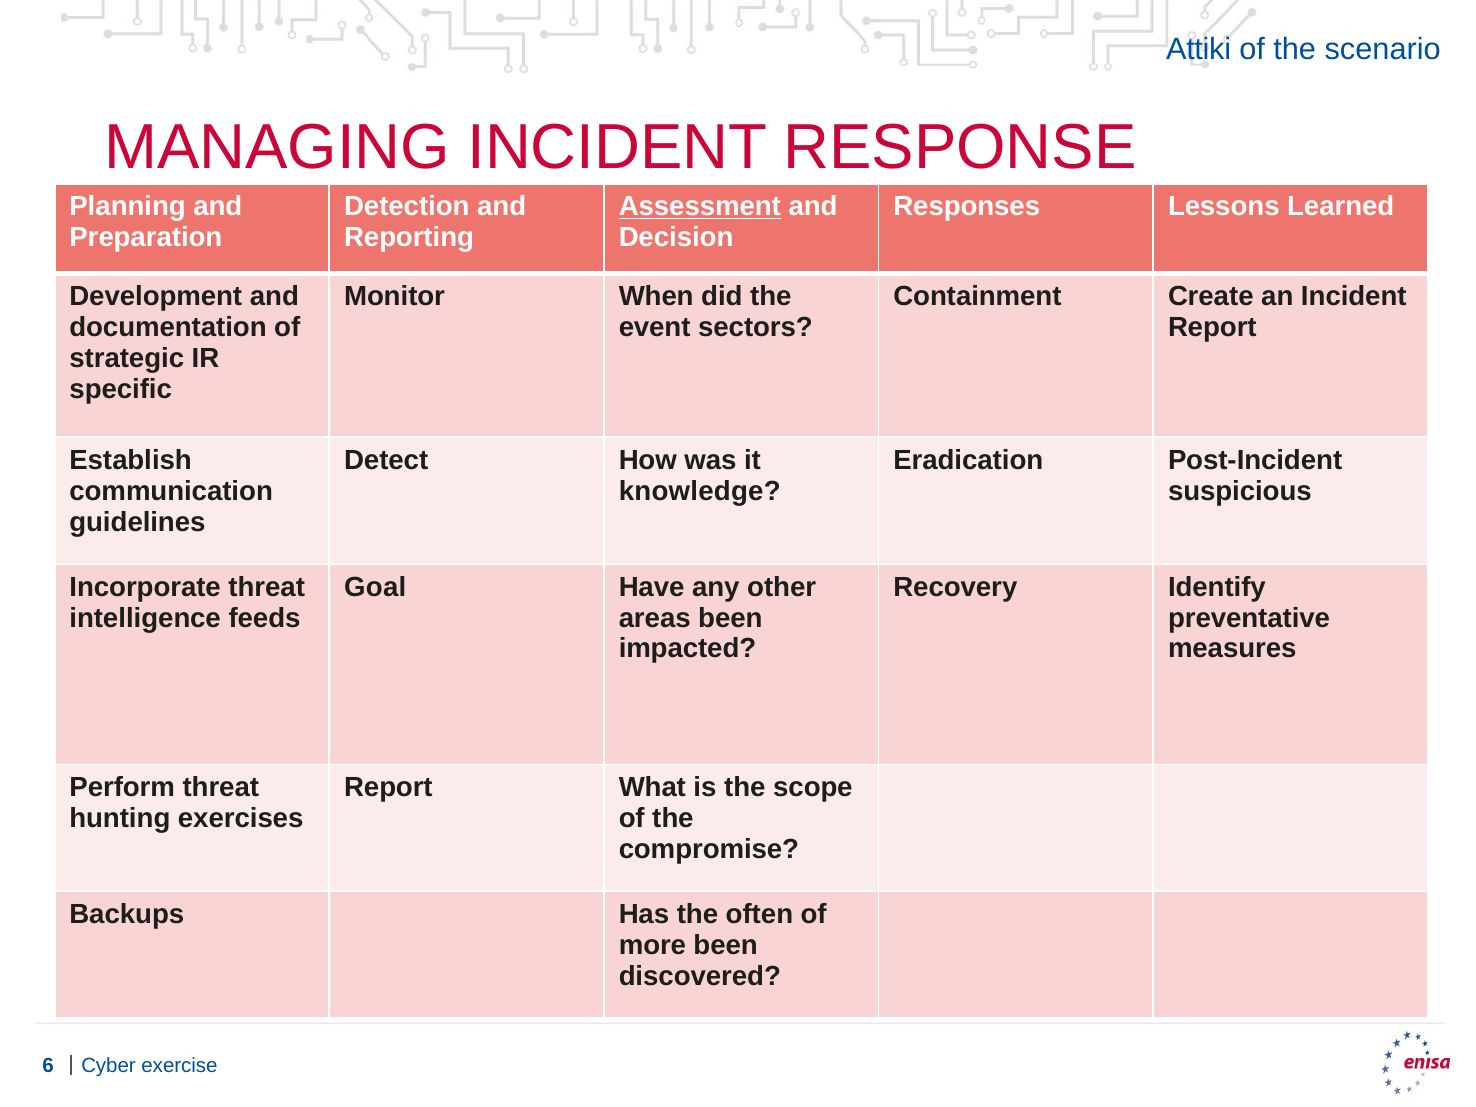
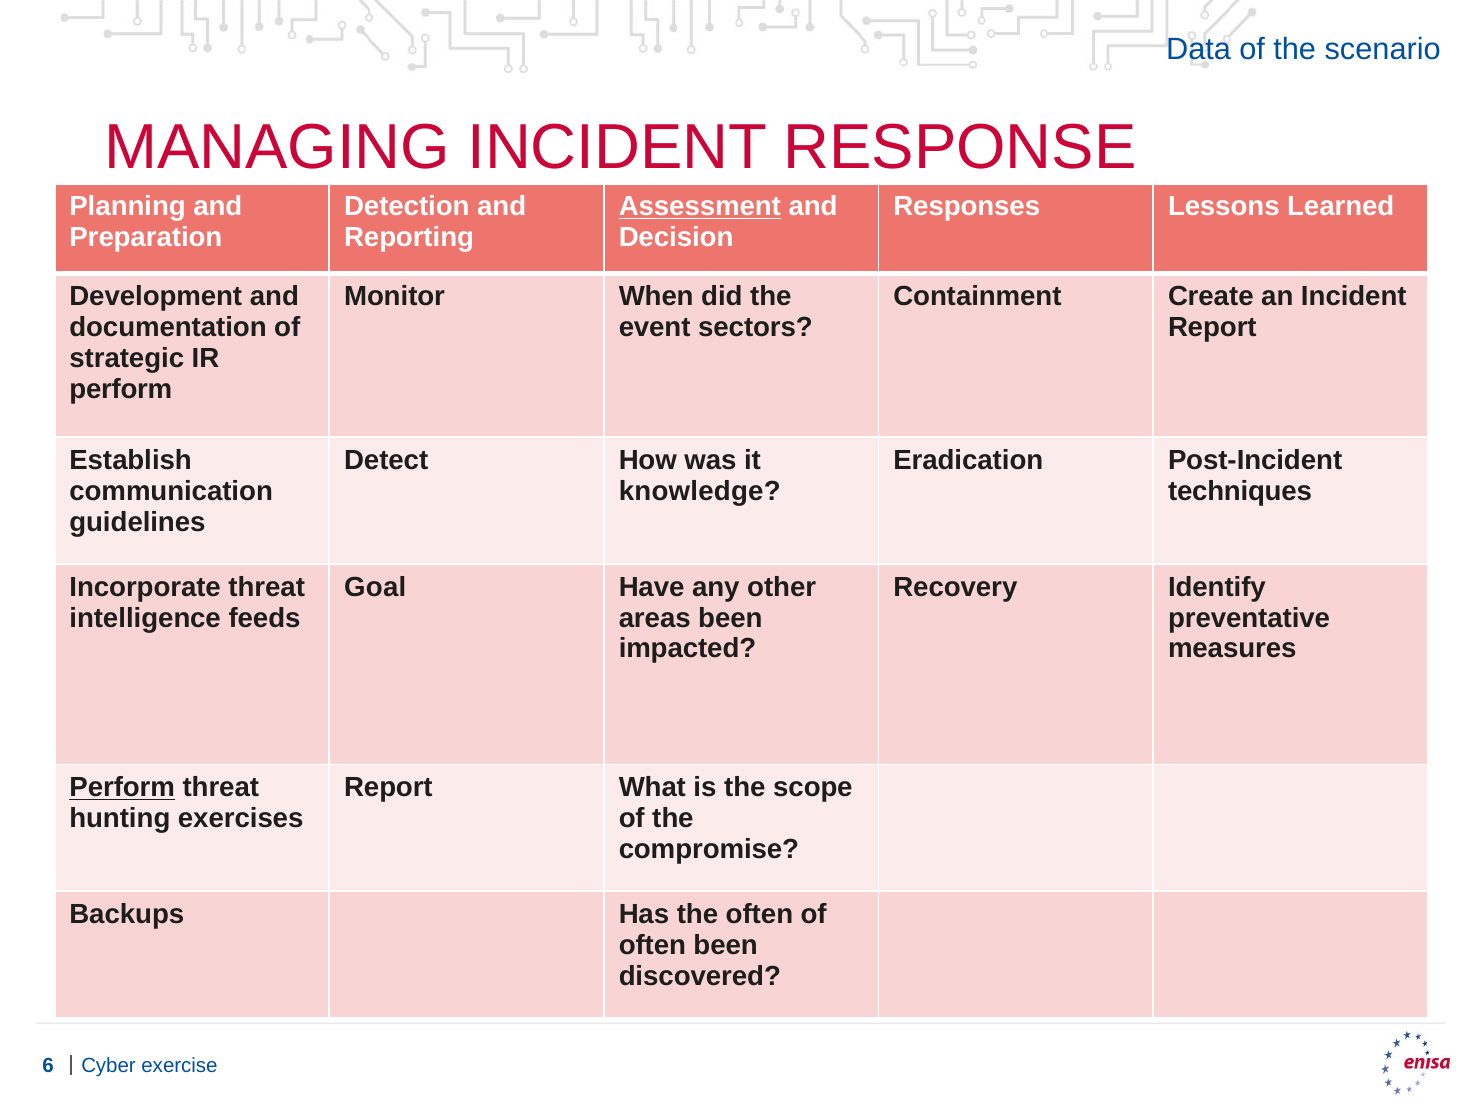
Attiki: Attiki -> Data (1198, 49)
specific: specific -> perform (121, 389)
suspicious: suspicious -> techniques (1240, 491)
Perform underline: none -> present (122, 788)
more: more -> often (652, 945)
